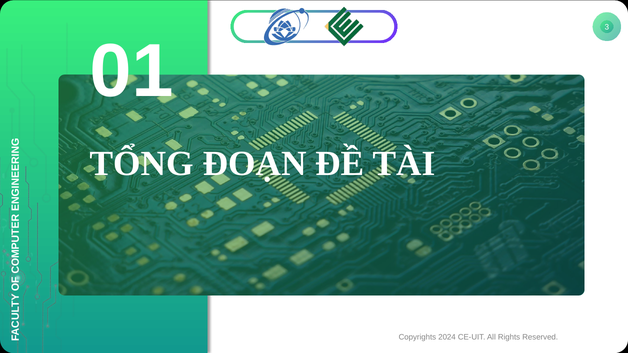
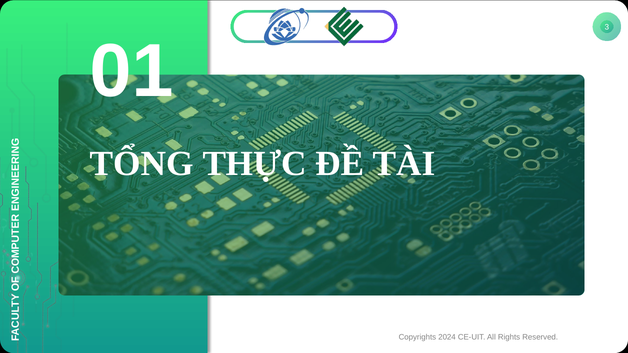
ĐOẠN: ĐOẠN -> THỰC (255, 163)
